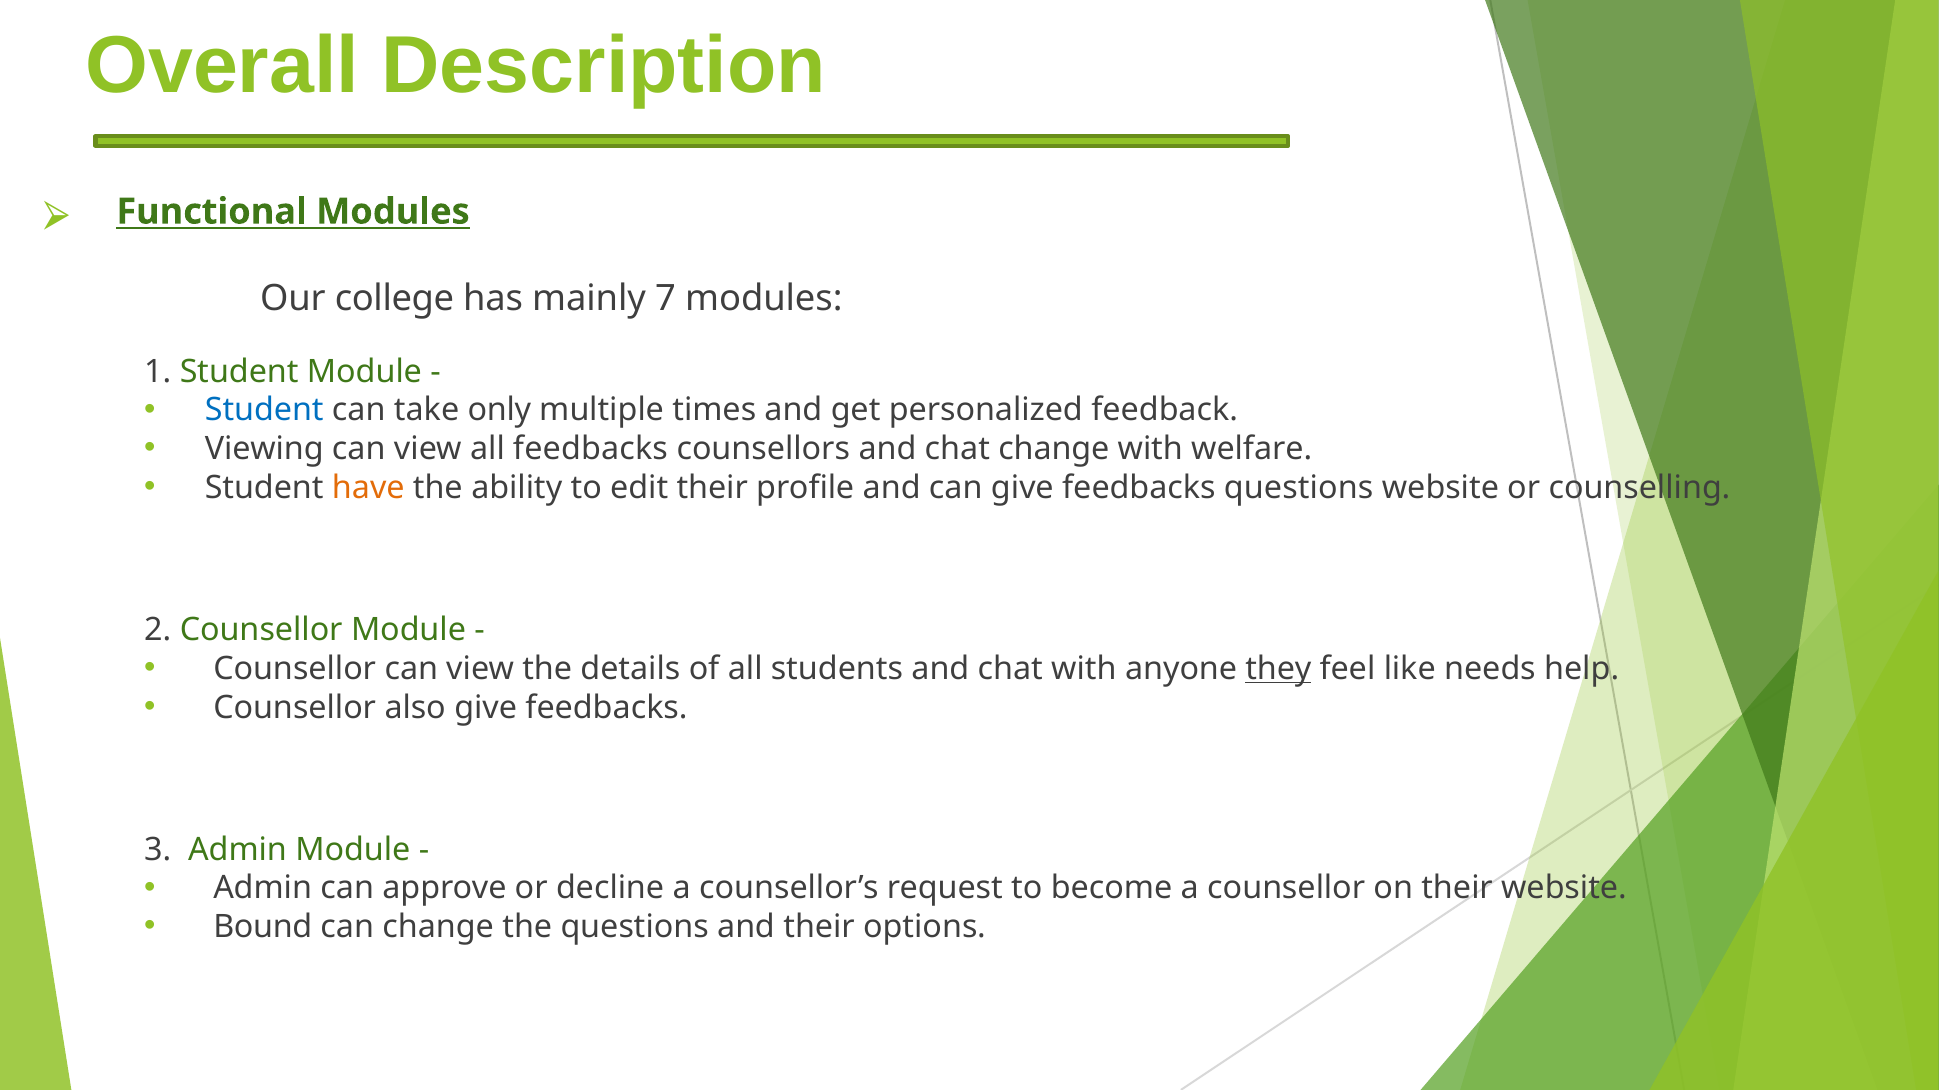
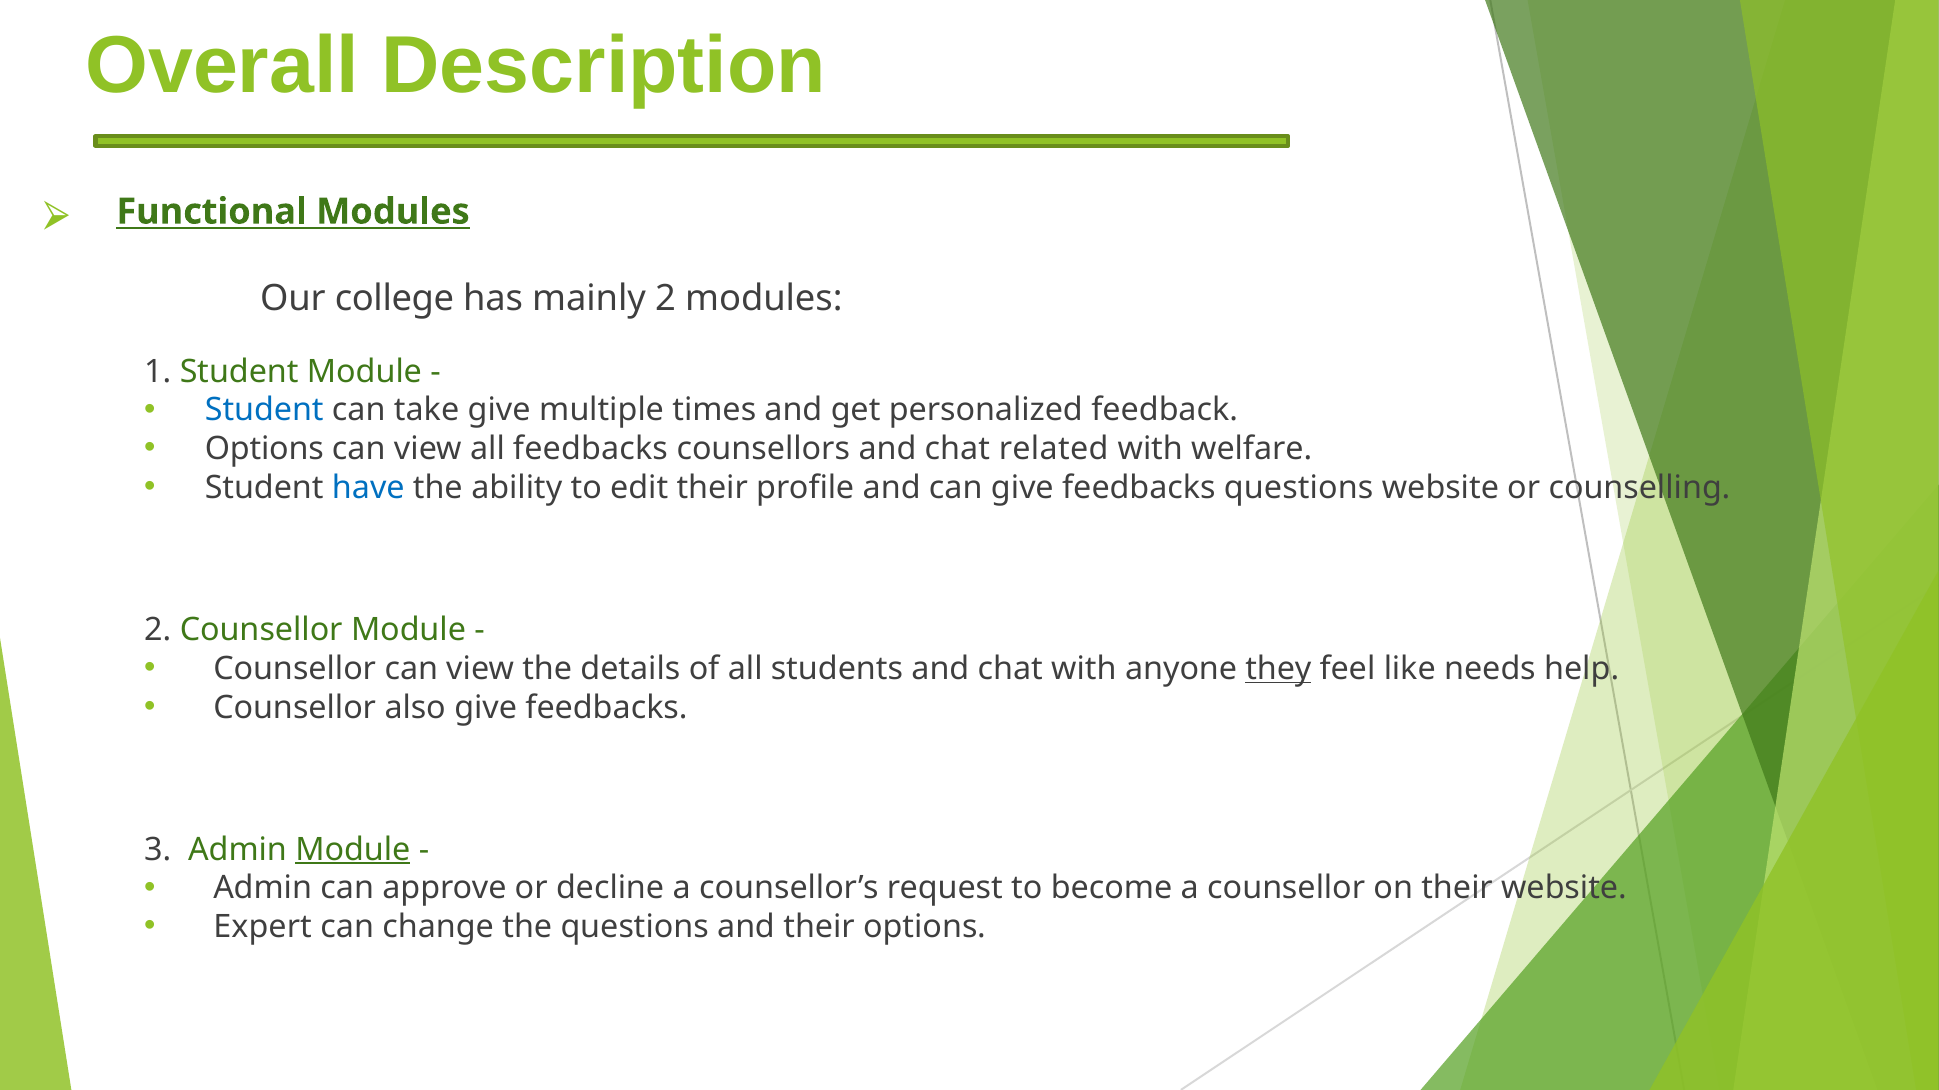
mainly 7: 7 -> 2 (666, 299)
take only: only -> give (499, 411)
Viewing: Viewing -> Options (264, 449)
chat change: change -> related (1054, 449)
have colour: orange -> blue (368, 488)
Module underline: none -> present (353, 850)
Bound: Bound -> Expert (263, 928)
